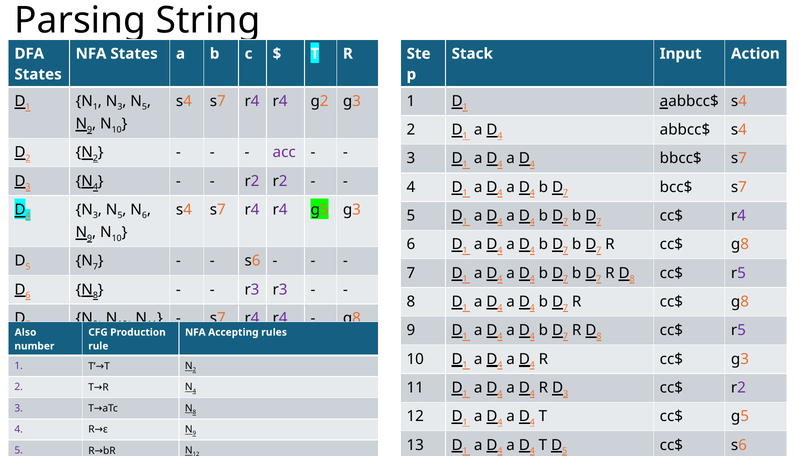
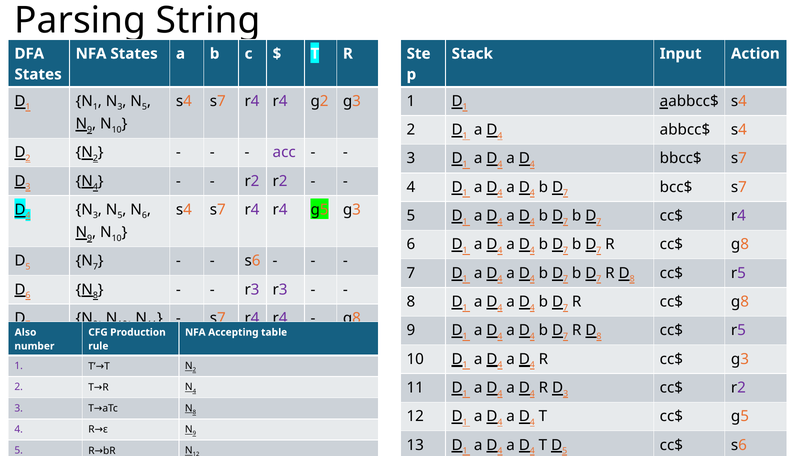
rules: rules -> table (274, 332)
